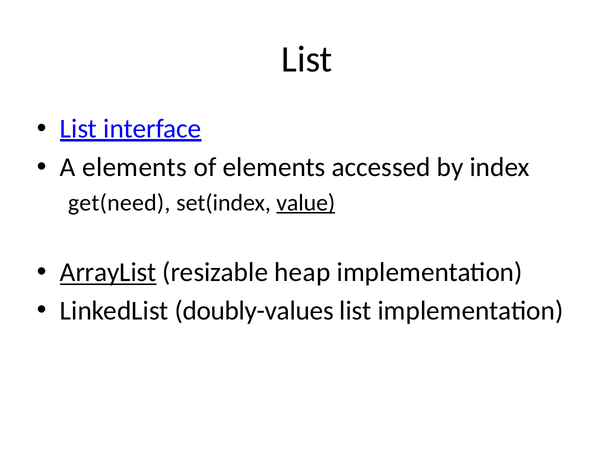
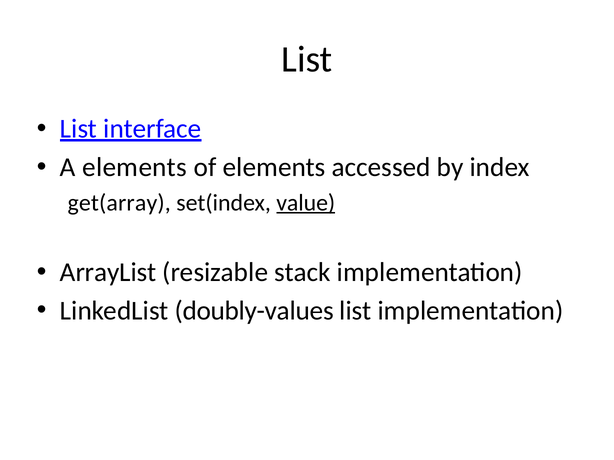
get(need: get(need -> get(array (119, 203)
ArrayList underline: present -> none (108, 273)
heap: heap -> stack (303, 273)
